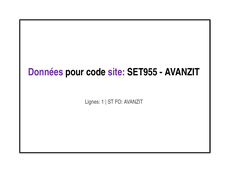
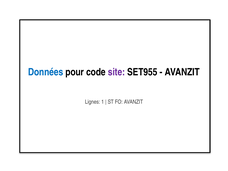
Données colour: purple -> blue (46, 72)
